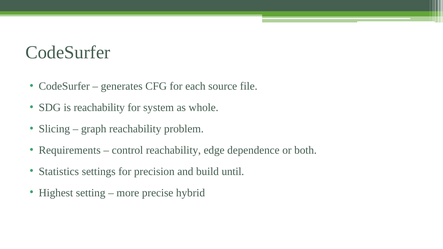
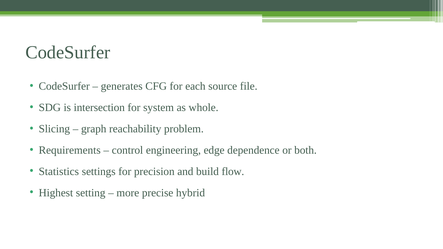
is reachability: reachability -> intersection (99, 108)
control reachability: reachability -> engineering (173, 150)
until: until -> flow (233, 172)
